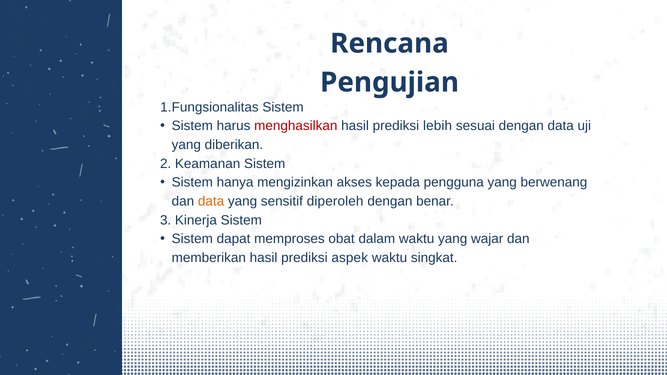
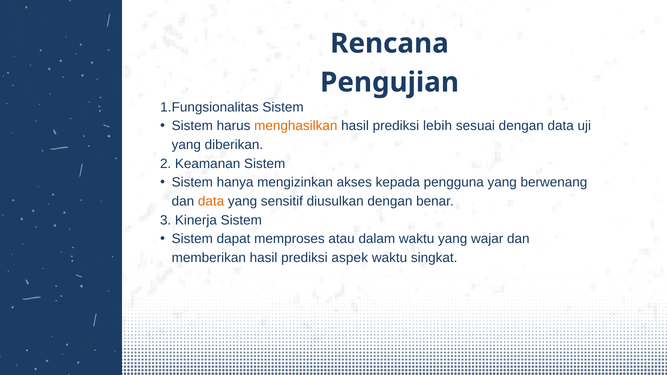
menghasilkan colour: red -> orange (296, 126)
diperoleh: diperoleh -> diusulkan (335, 201)
obat: obat -> atau (342, 239)
